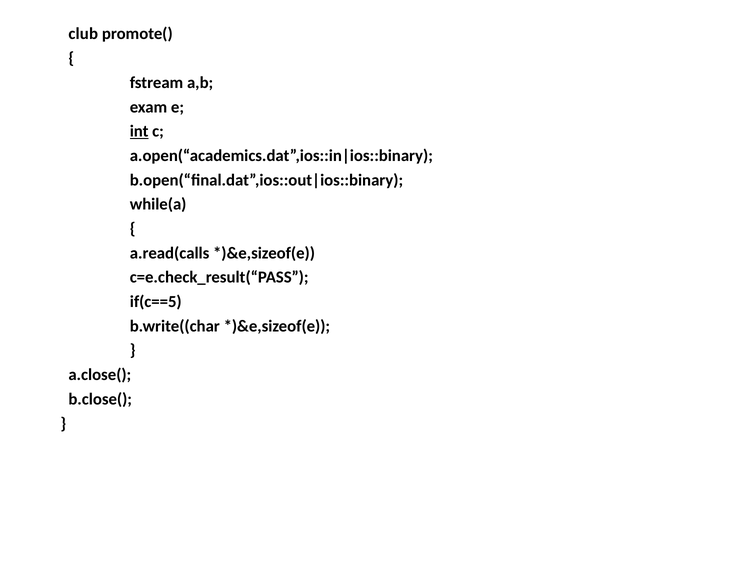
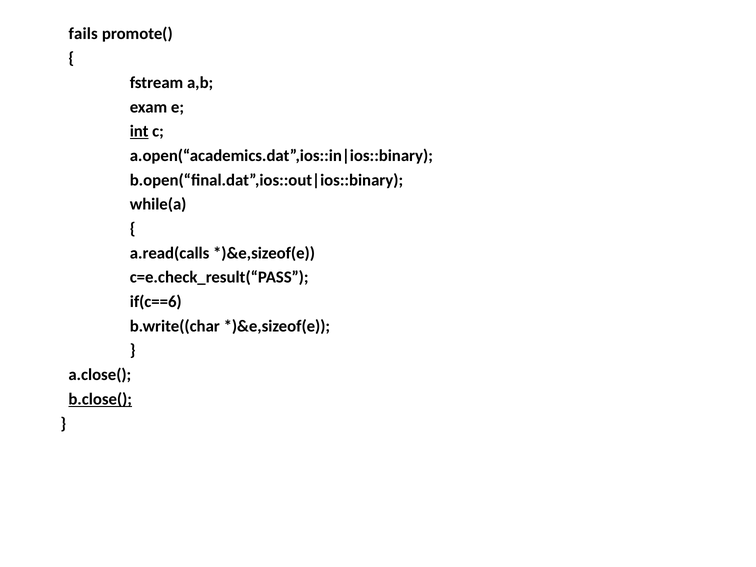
club: club -> fails (83, 34)
if(c==5: if(c==5 -> if(c==6 (156, 302)
b.close( underline: none -> present (100, 399)
